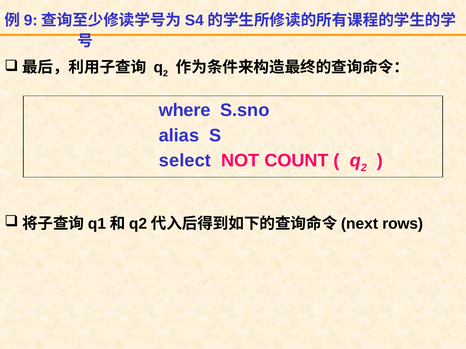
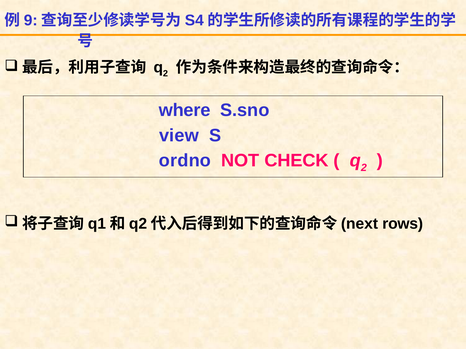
alias: alias -> view (179, 136)
select: select -> ordno (185, 161)
COUNT: COUNT -> CHECK (297, 161)
